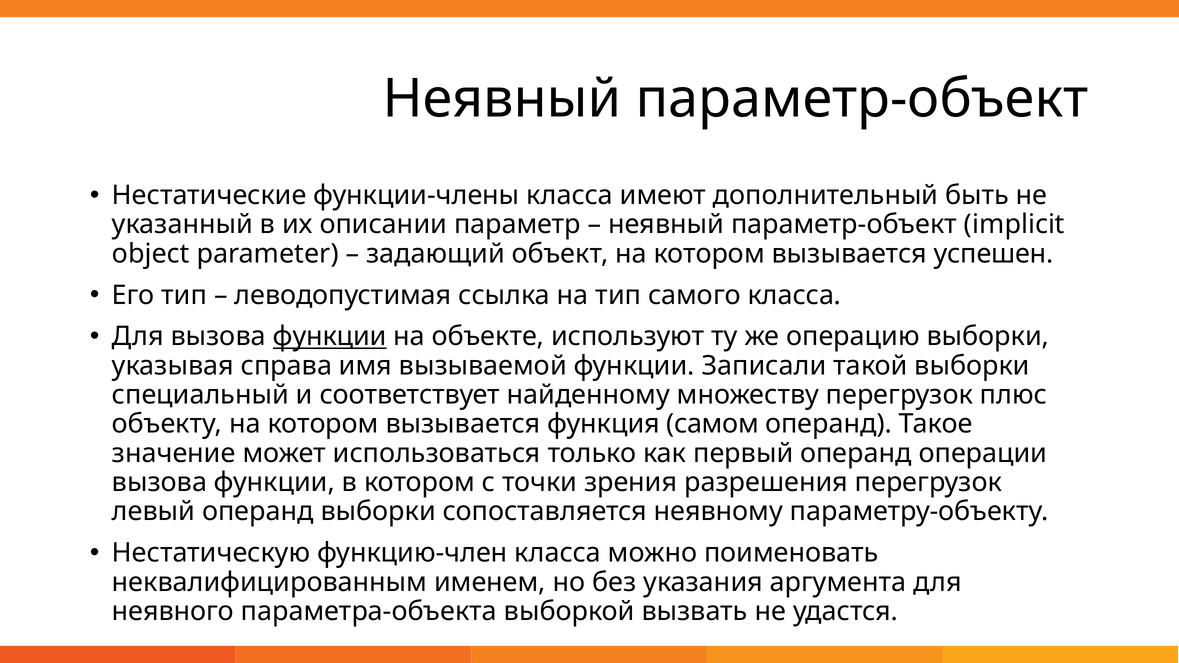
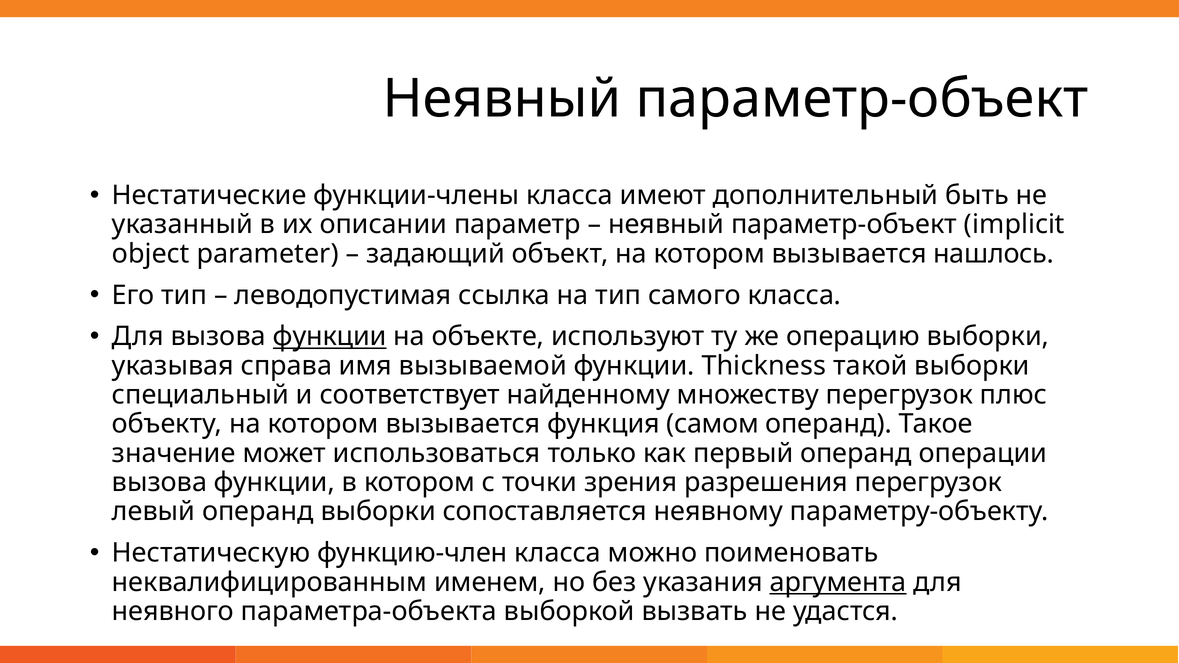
успешен: успешен -> нашлось (994, 254)
Записали: Записали -> Thickness (764, 366)
аргумента underline: none -> present (838, 582)
